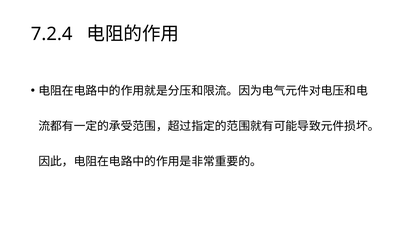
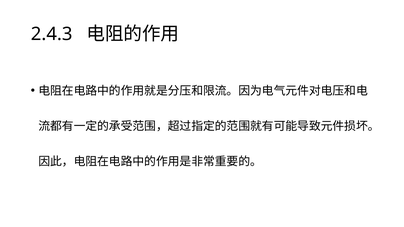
7.2.4: 7.2.4 -> 2.4.3 (52, 34)
